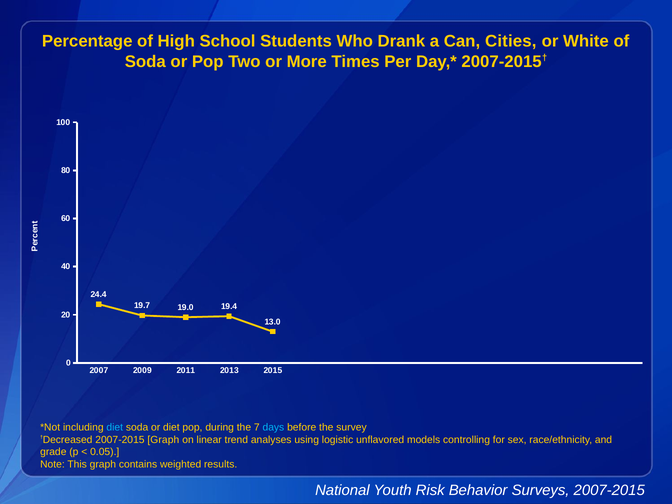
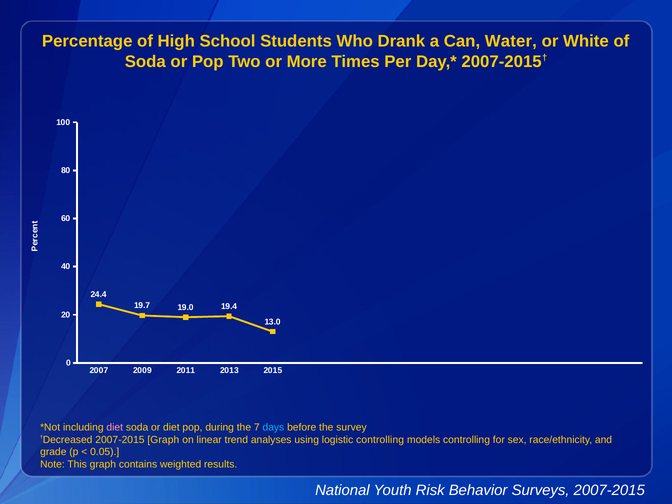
Cities: Cities -> Water (511, 41)
diet colour: light blue -> pink (115, 427)
logistic unflavored: unflavored -> controlling (380, 440)
